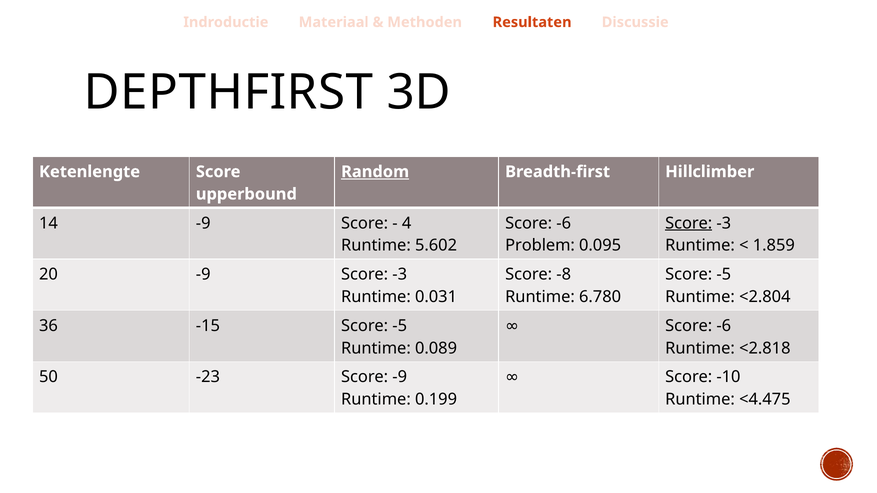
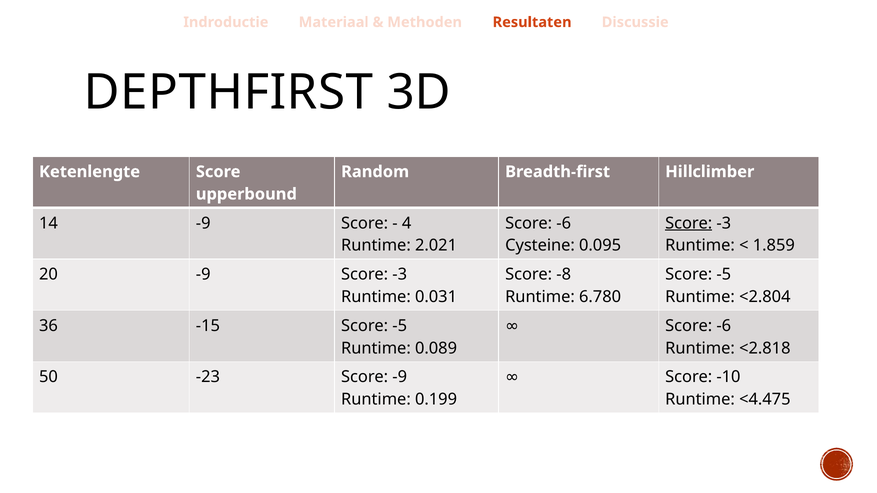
Random underline: present -> none (375, 172)
5.602: 5.602 -> 2.021 (436, 246)
Problem: Problem -> Cysteine (540, 246)
